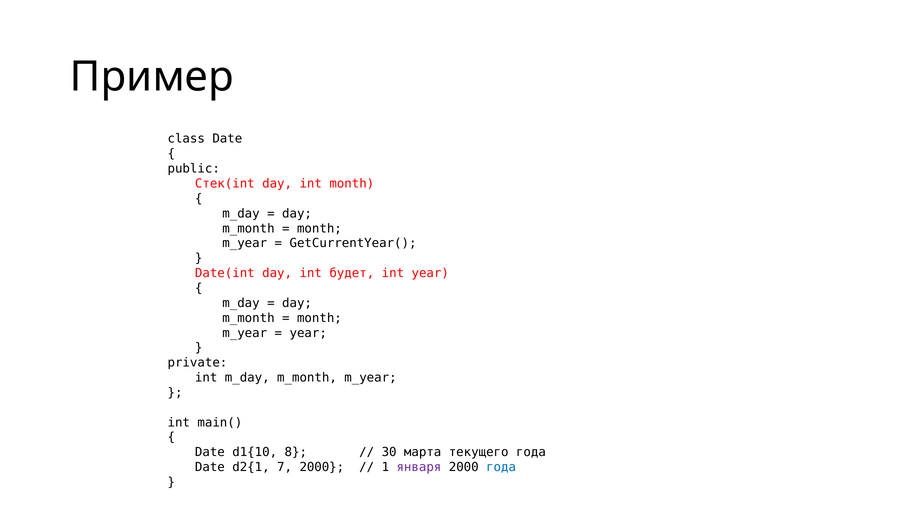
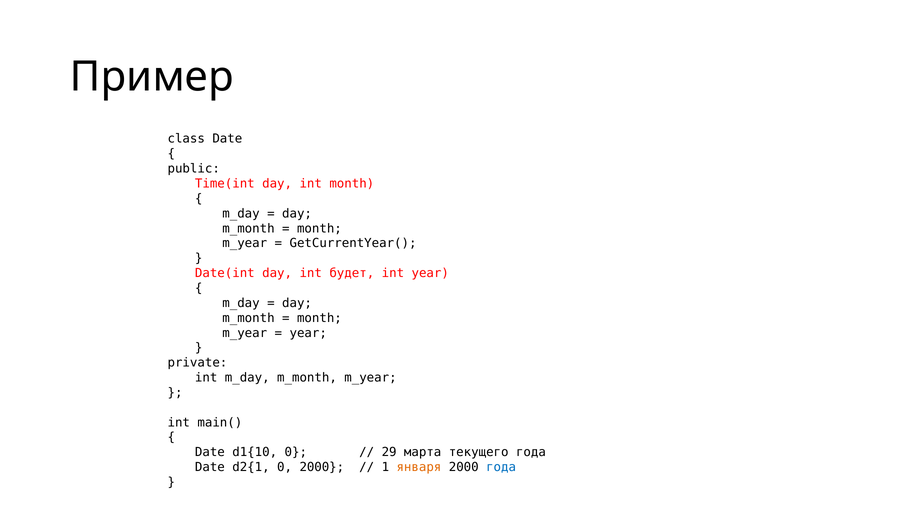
Стек(int: Стек(int -> Time(int (225, 184)
d1{10 8: 8 -> 0 (296, 453)
30: 30 -> 29 (389, 453)
d2{1 7: 7 -> 0 (285, 468)
января colour: purple -> orange (419, 468)
